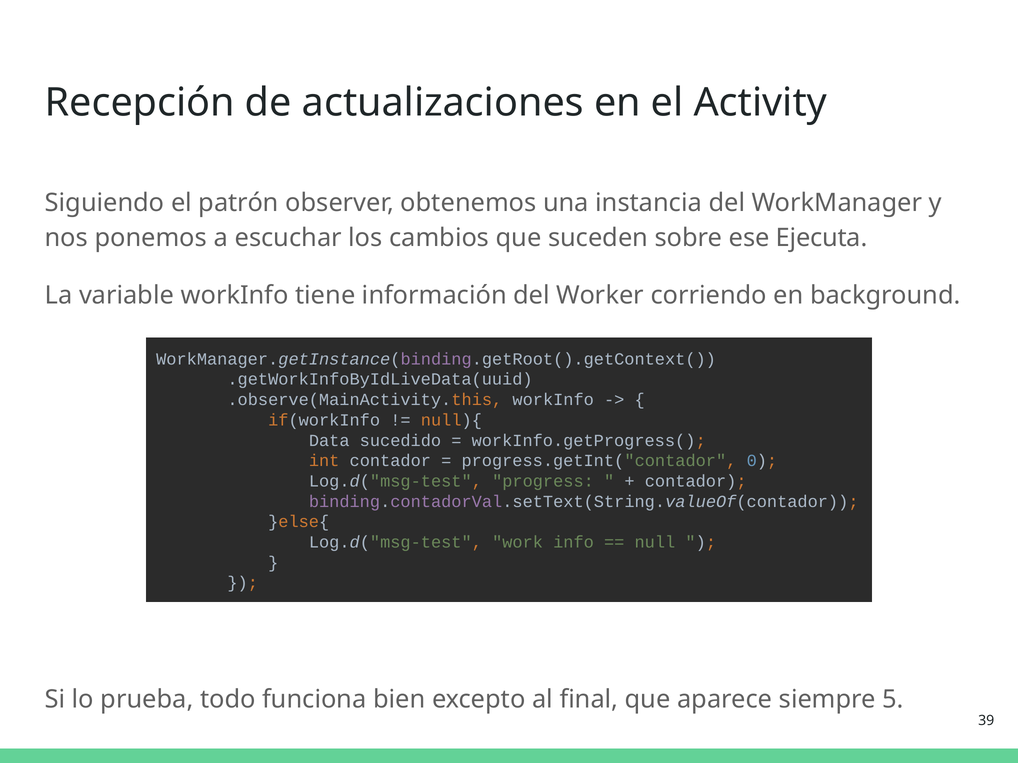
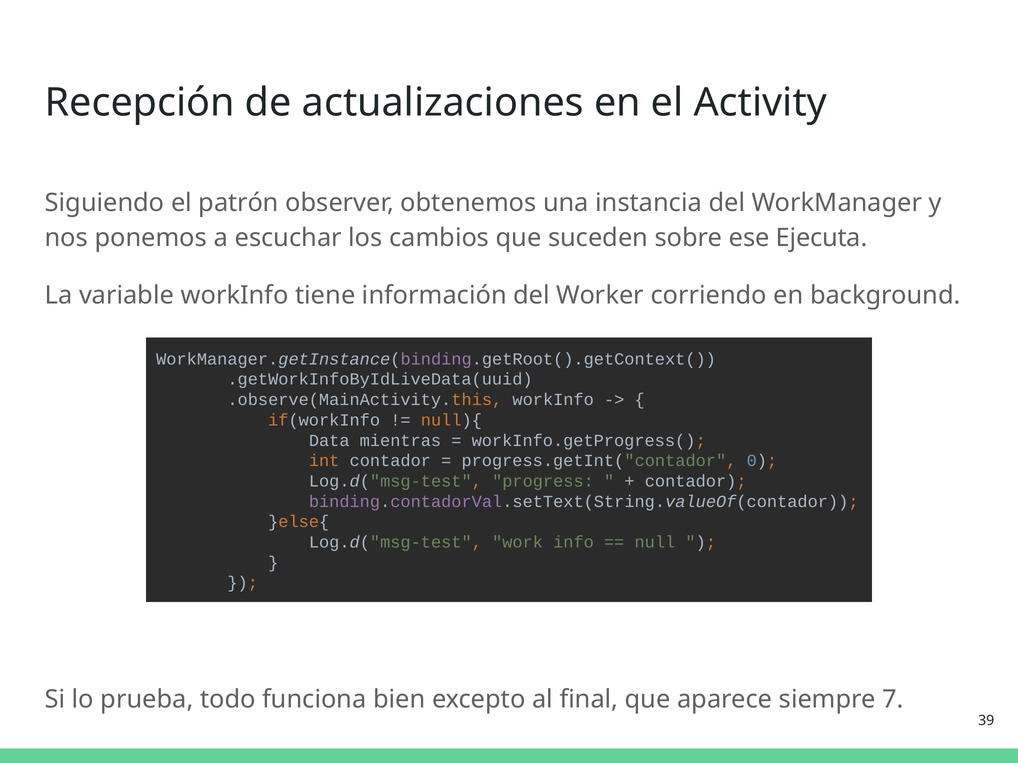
sucedido: sucedido -> mientras (400, 441)
5: 5 -> 7 (893, 700)
